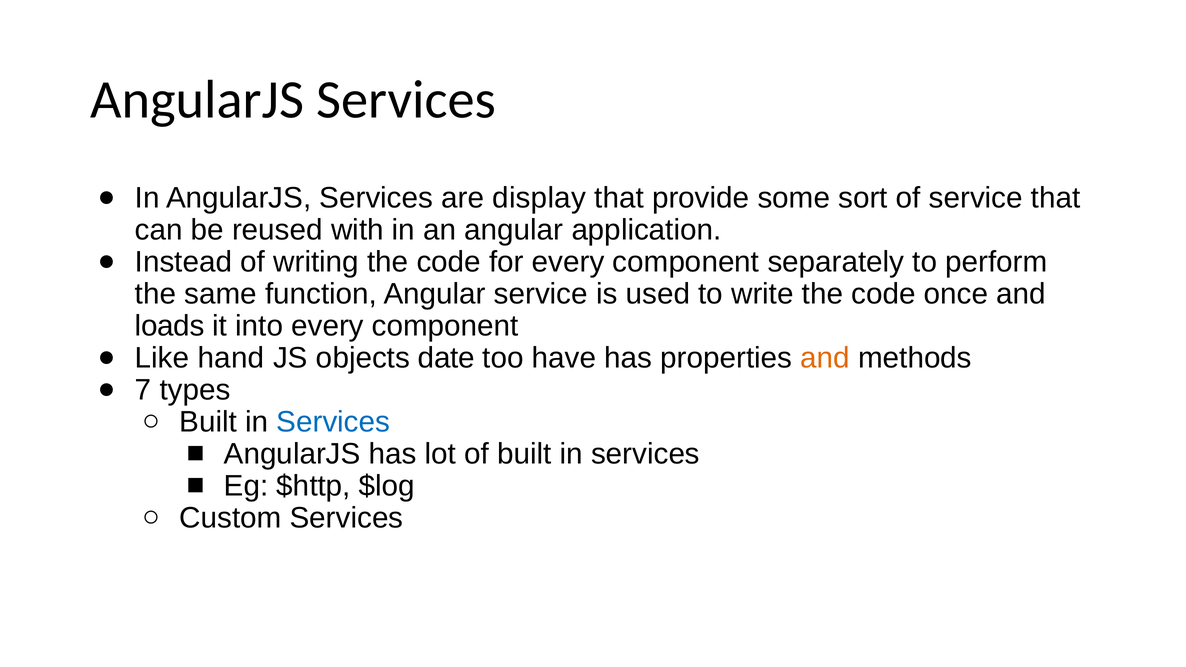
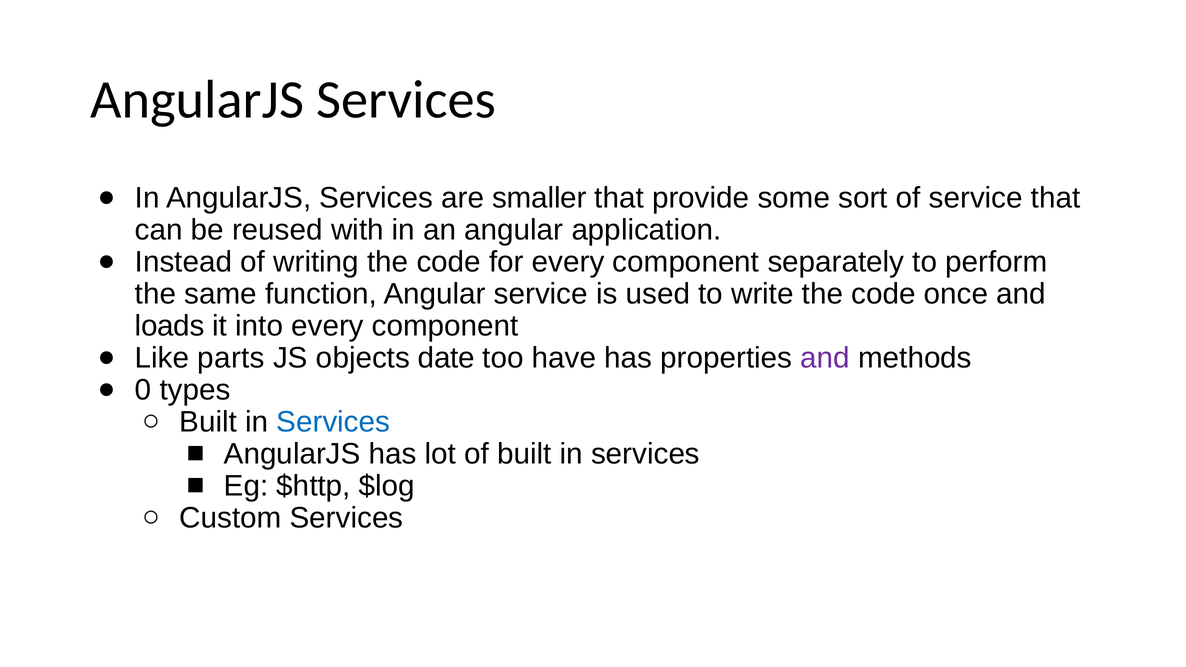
display: display -> smaller (539, 198)
hand: hand -> parts (231, 358)
and colour: orange -> purple (825, 358)
7: 7 -> 0 (143, 390)
